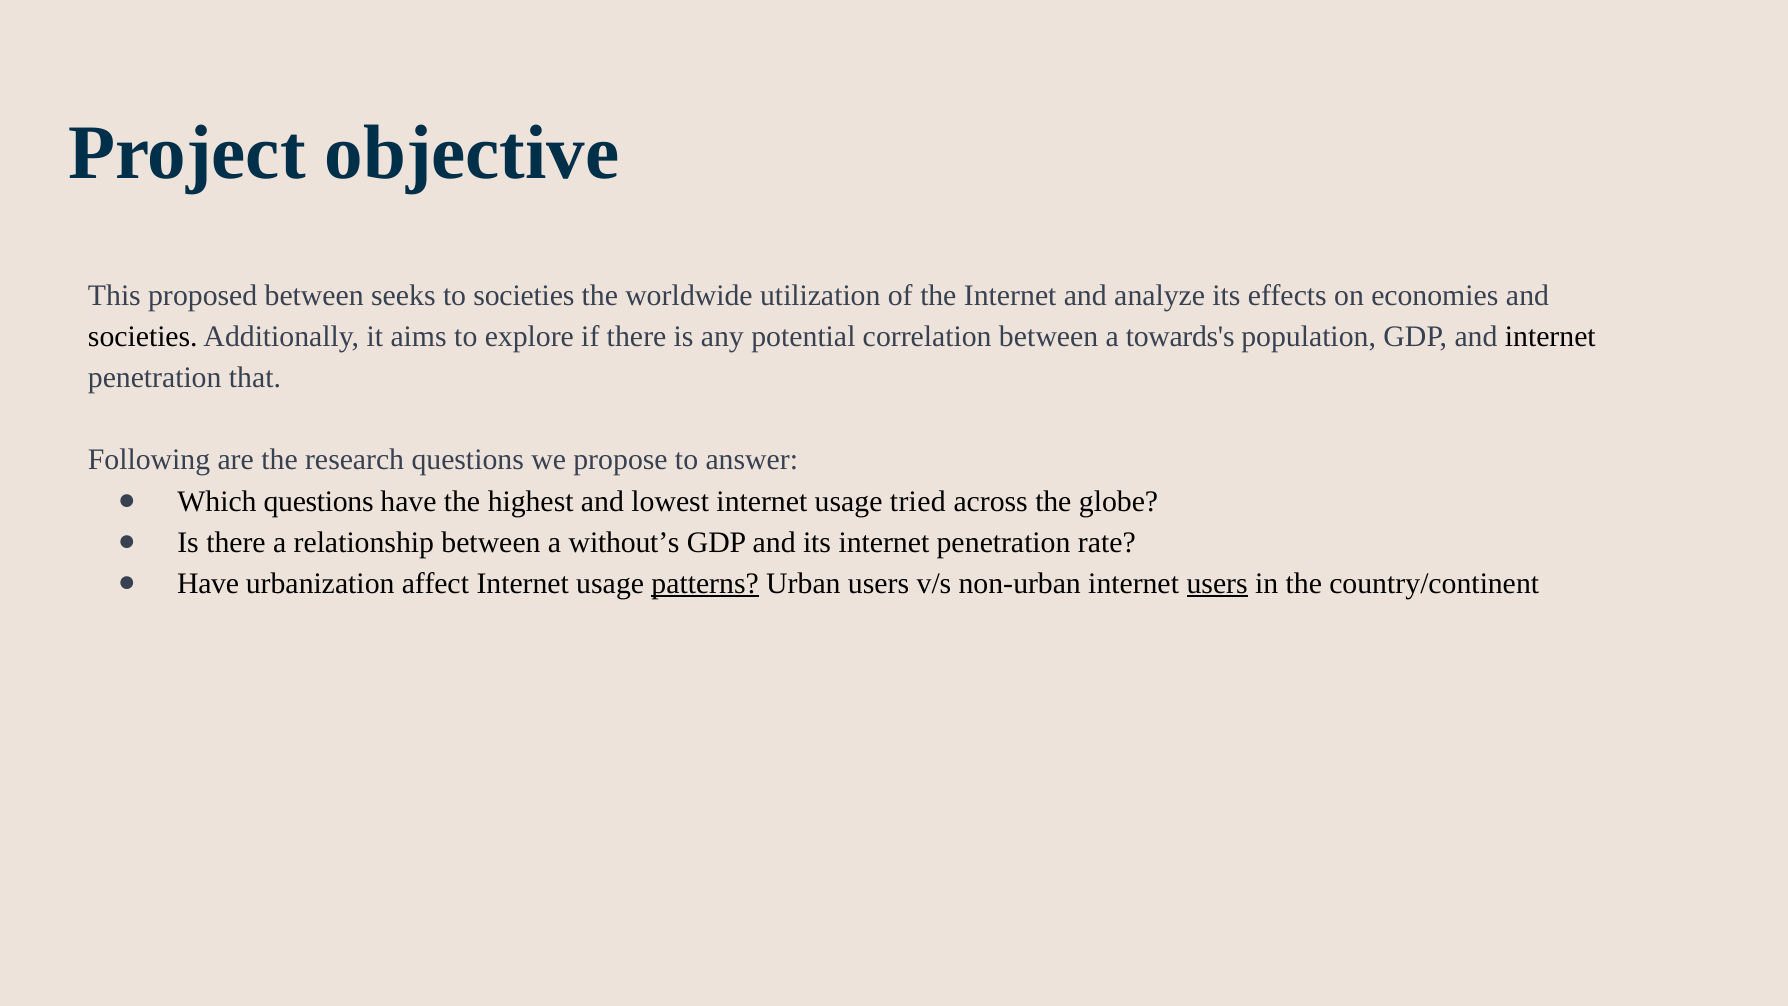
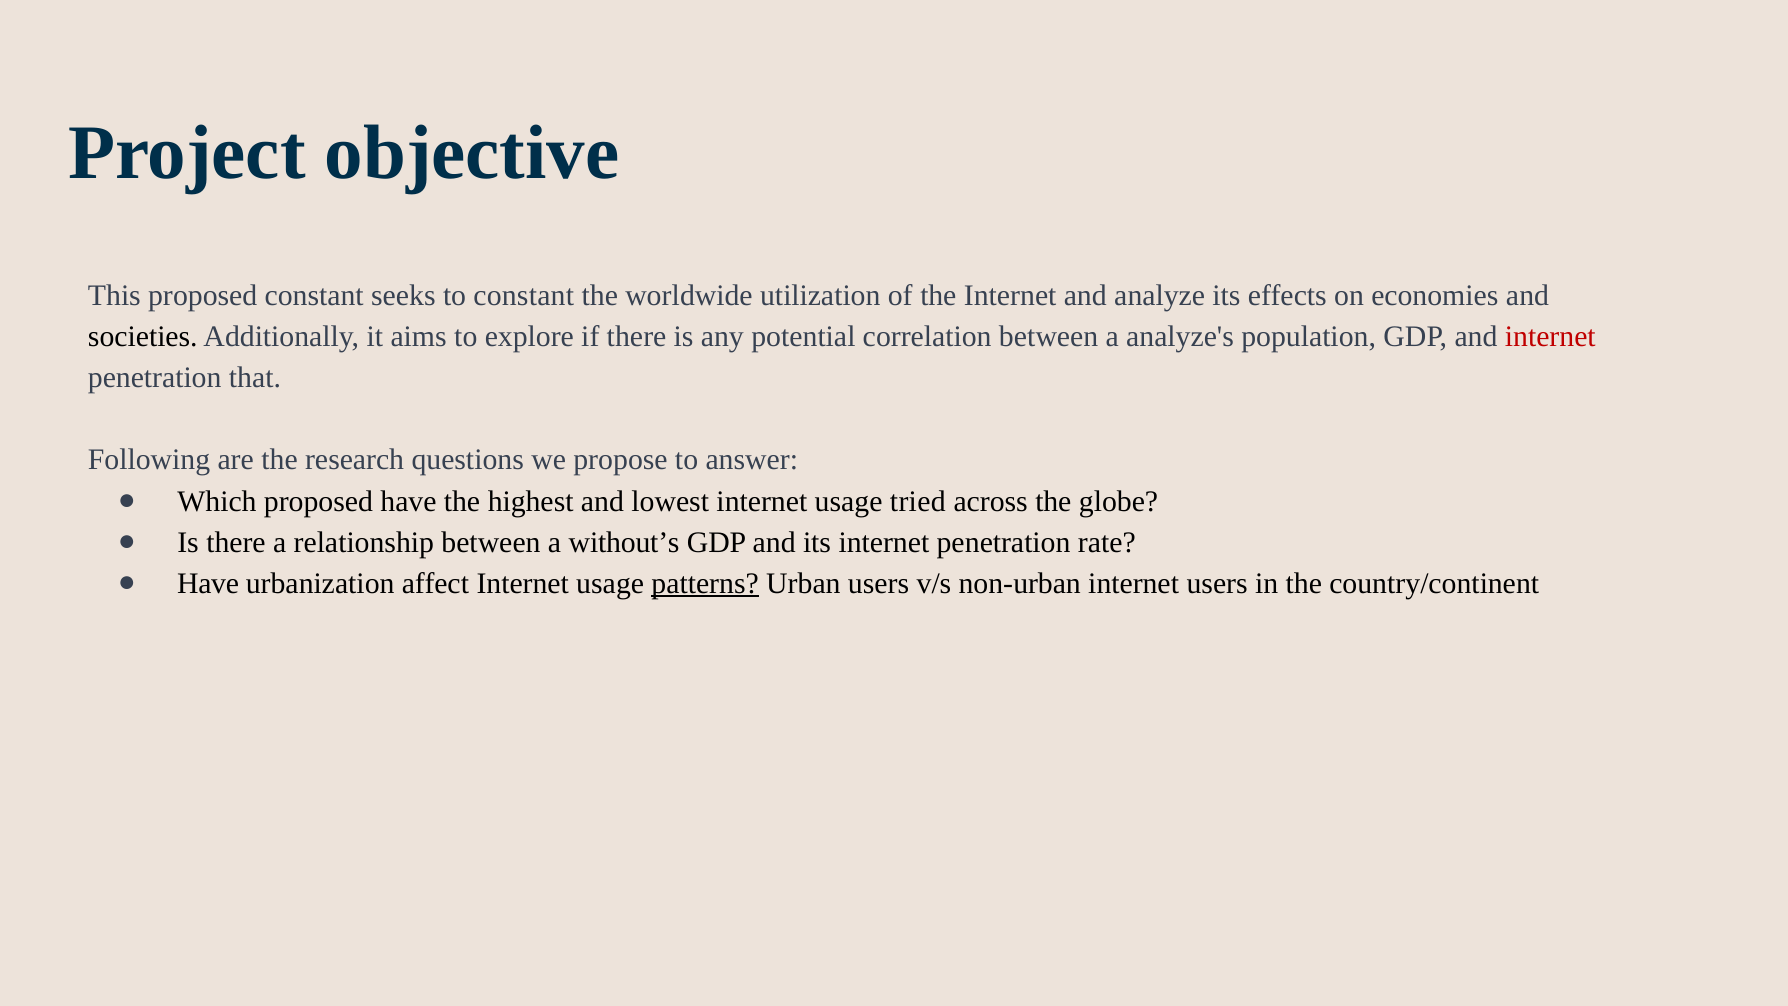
proposed between: between -> constant (314, 296)
to societies: societies -> constant (524, 296)
towards's: towards's -> analyze's (1180, 337)
internet colour: black -> red (1550, 337)
Which questions: questions -> proposed (318, 501)
users underline: present -> none (1217, 583)
